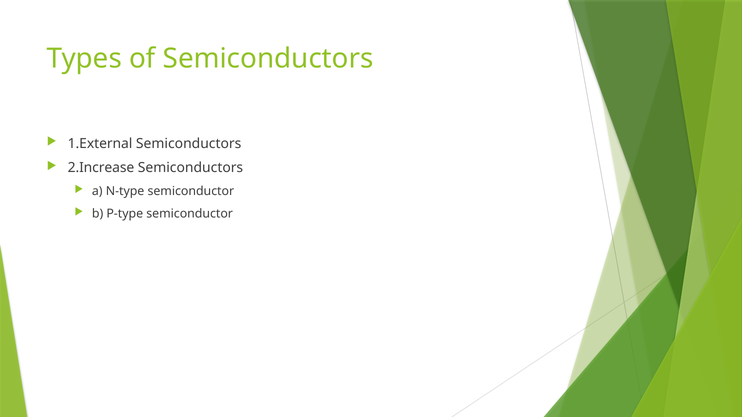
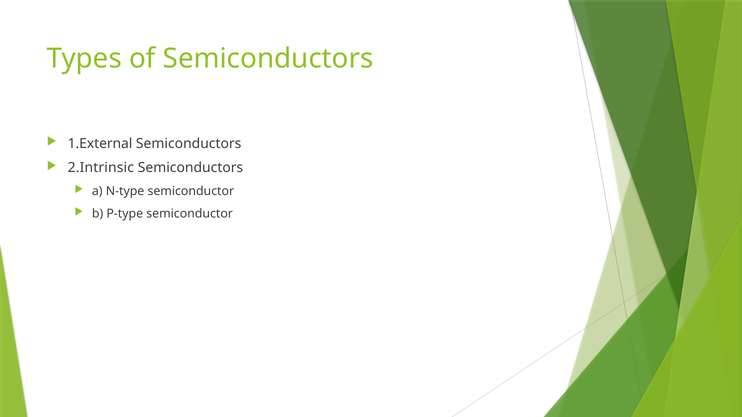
2.Increase: 2.Increase -> 2.Intrinsic (101, 168)
